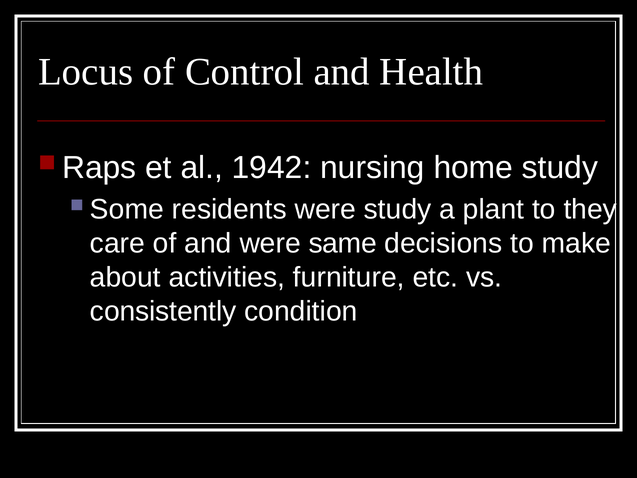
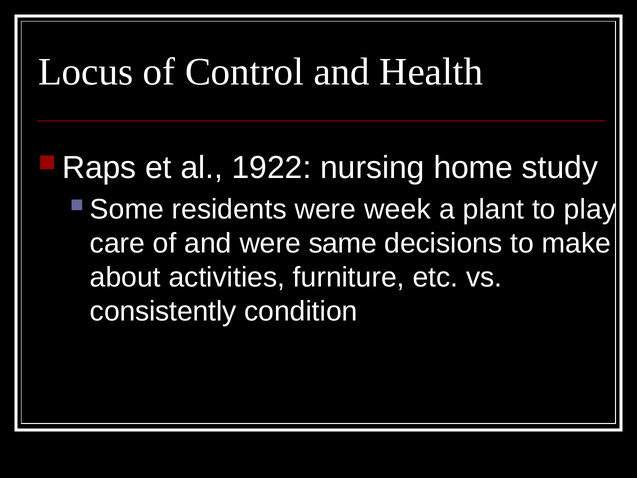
1942: 1942 -> 1922 (272, 168)
were study: study -> week (397, 209)
they: they -> play (590, 209)
